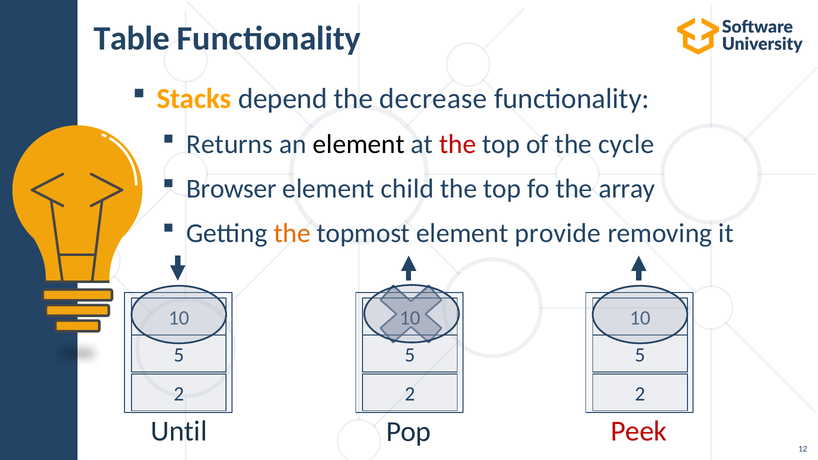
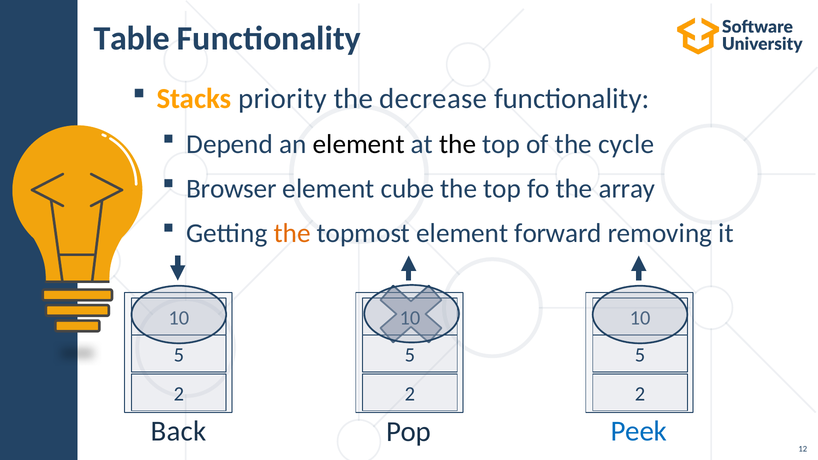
depend: depend -> priority (282, 99)
Returns: Returns -> Depend (230, 144)
the colour: red -> black (458, 144)
child: child -> cube (407, 189)
provide: provide -> forward (558, 233)
Until: Until -> Back (179, 431)
Peek colour: red -> blue (639, 431)
